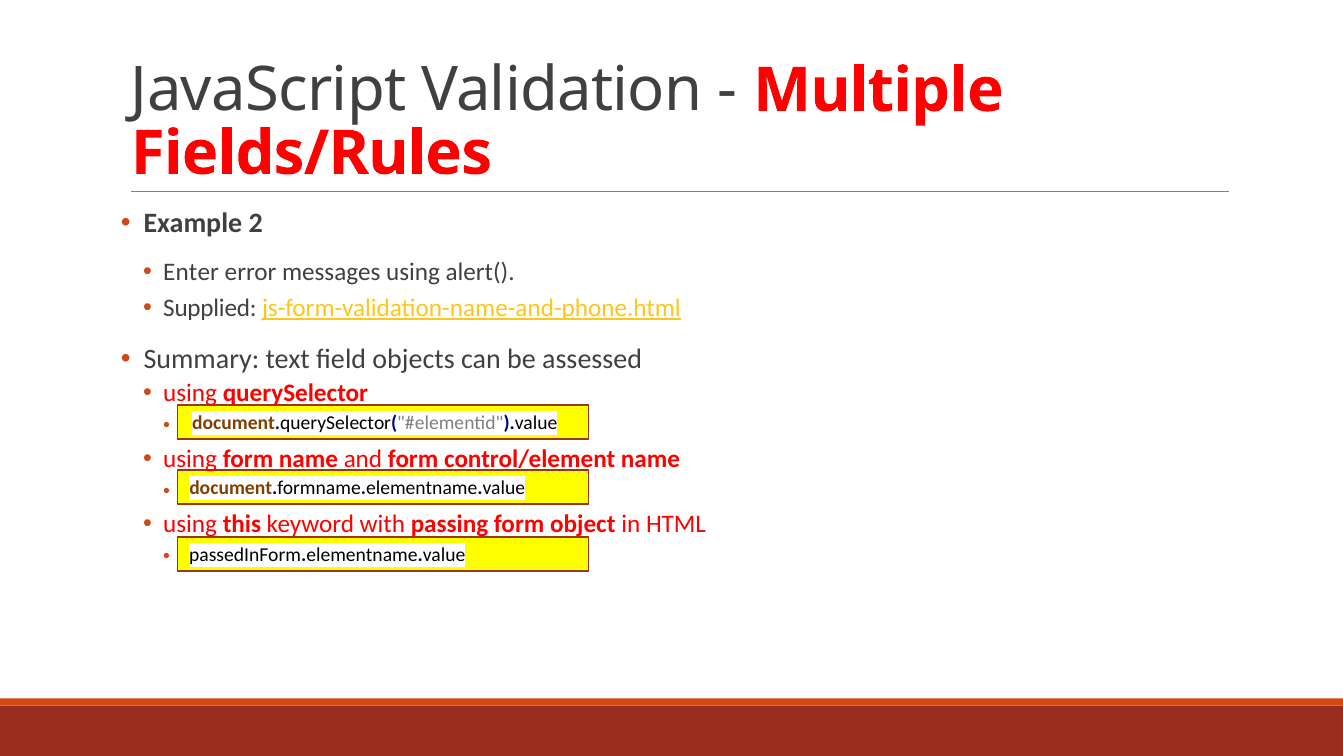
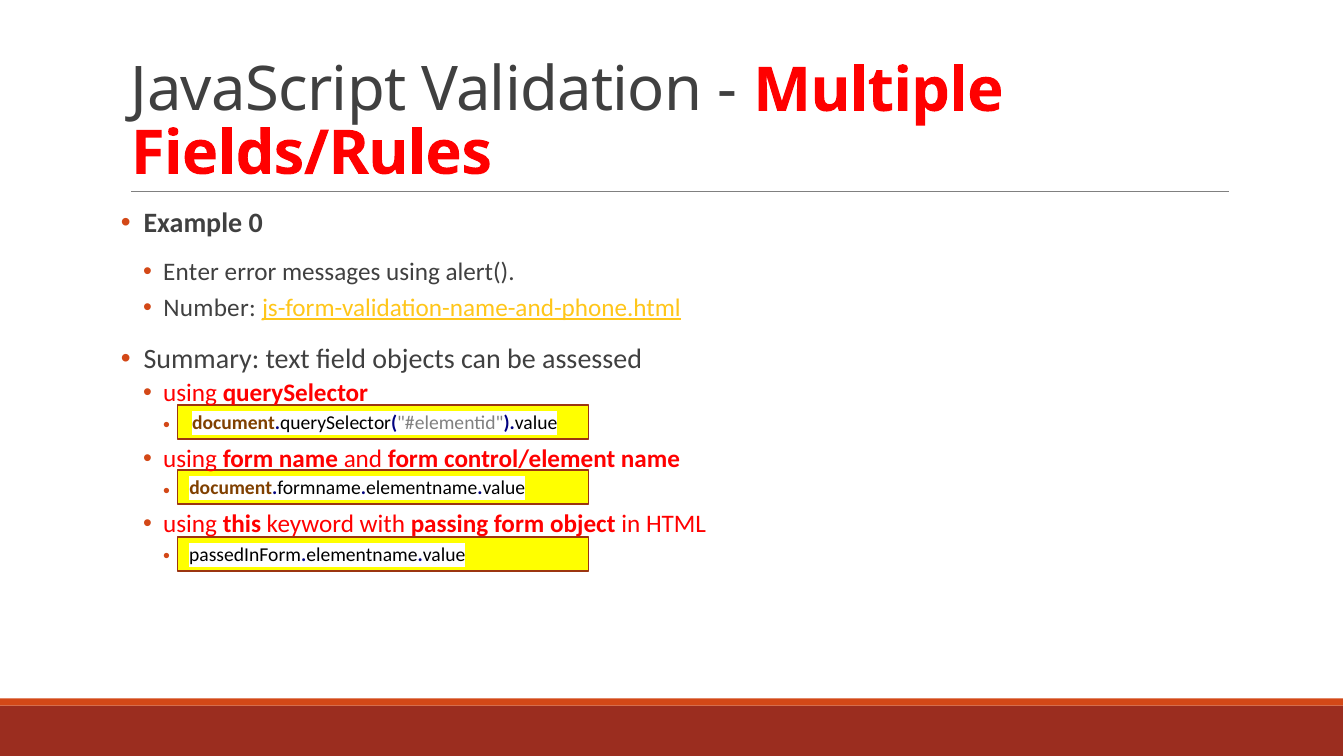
2: 2 -> 0 (256, 223)
Supplied: Supplied -> Number (210, 308)
